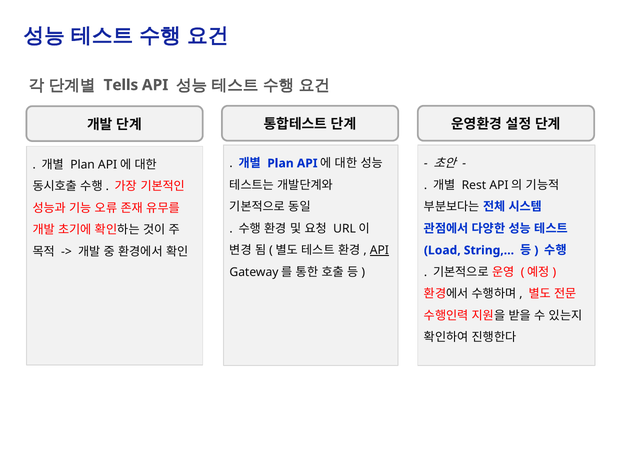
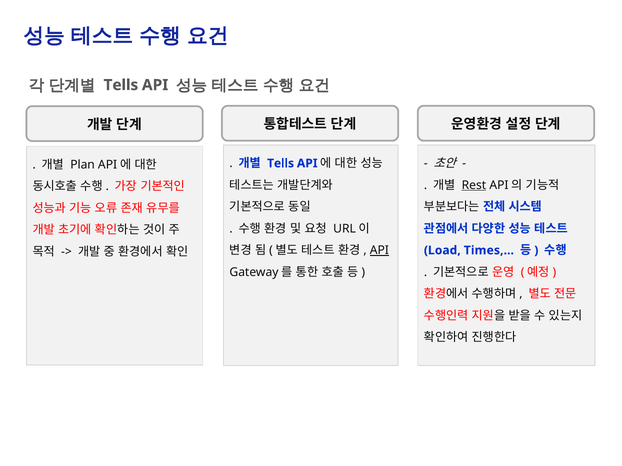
Plan: Plan -> Tells (281, 164)
Rest underline: none -> present (474, 185)
String,…: String,… -> Times,… (489, 251)
